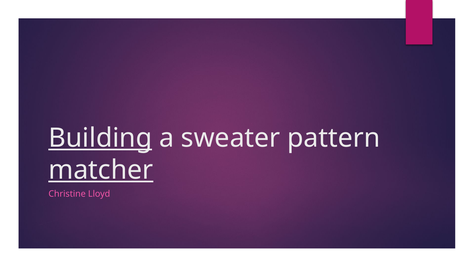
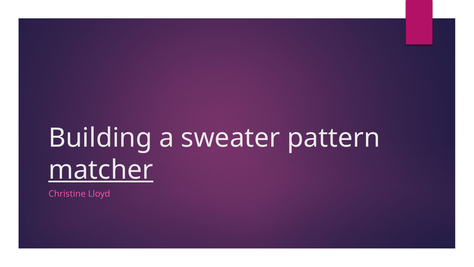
Building underline: present -> none (100, 138)
